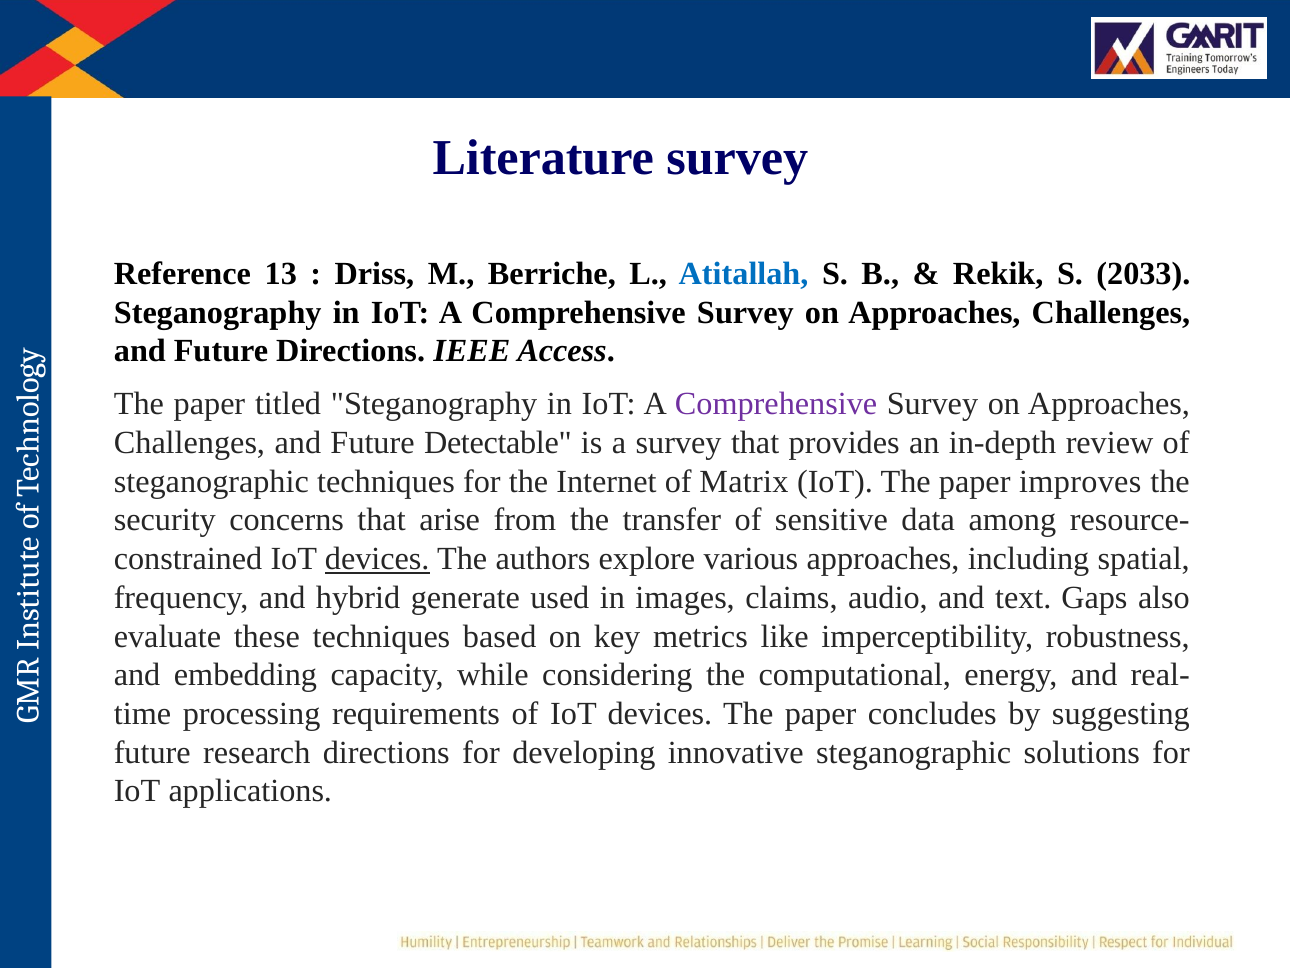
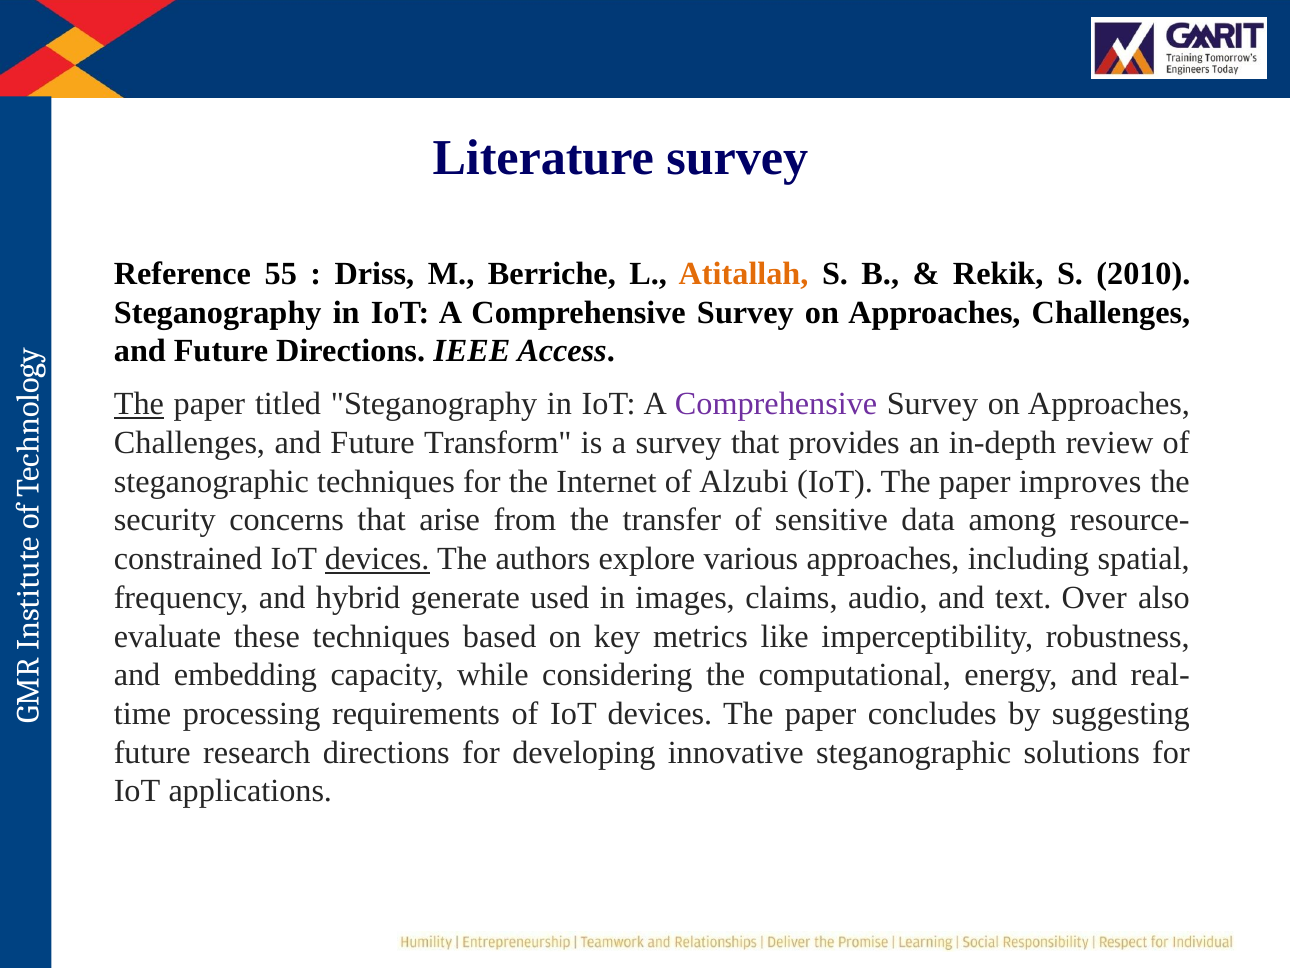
13: 13 -> 55 (281, 274)
Atitallah colour: blue -> orange (744, 274)
2033: 2033 -> 2010 (1143, 274)
The underline: none -> present (139, 404)
Detectable: Detectable -> Transform (498, 443)
Matrix: Matrix -> Alzubi (744, 481)
Gaps: Gaps -> Over (1094, 597)
